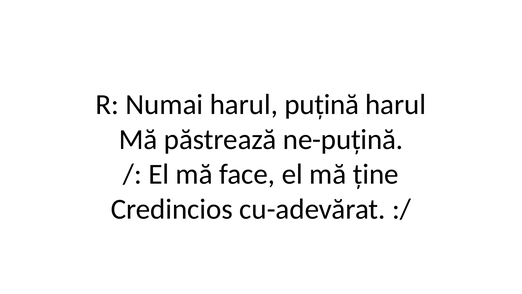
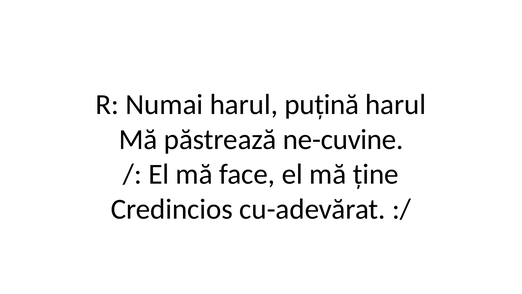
ne-puțină: ne-puțină -> ne-cuvine (343, 139)
